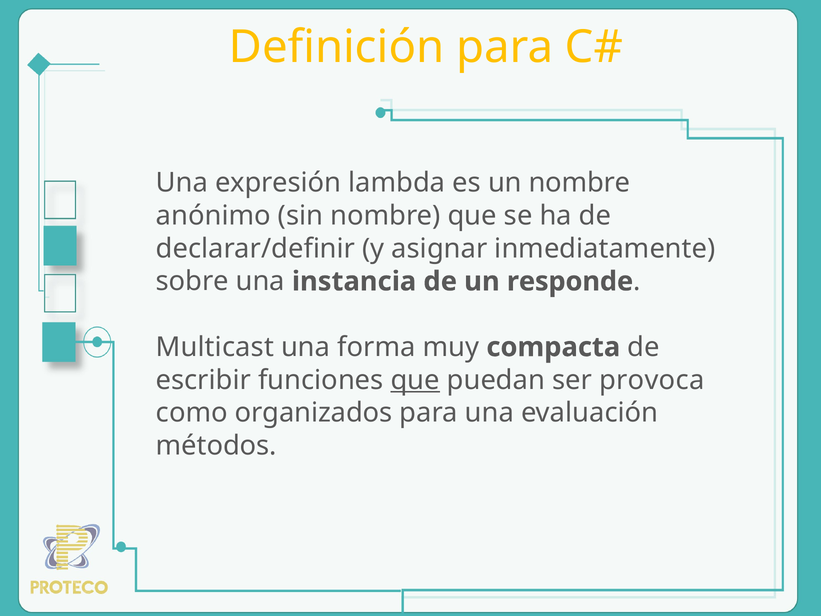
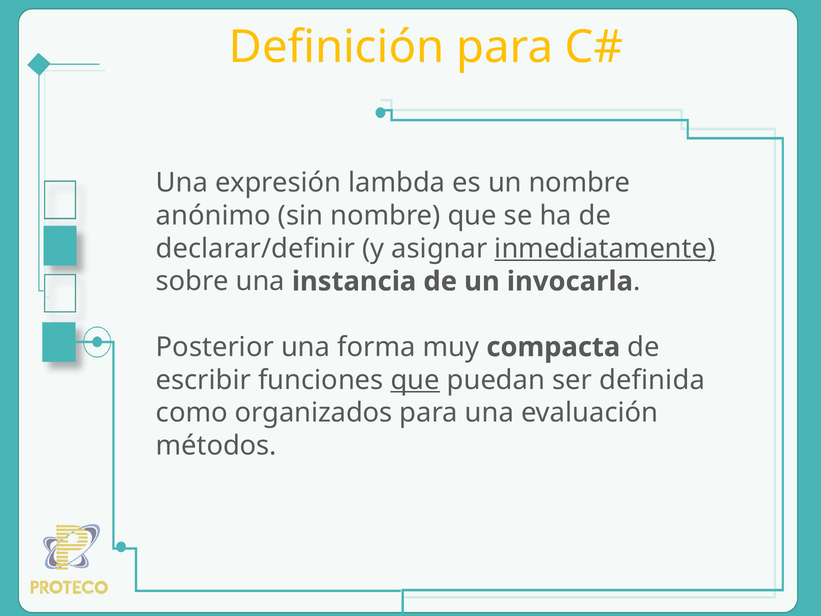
inmediatamente underline: none -> present (605, 248)
responde: responde -> invocarla (570, 281)
Multicast: Multicast -> Posterior (215, 347)
provoca: provoca -> definida (652, 380)
